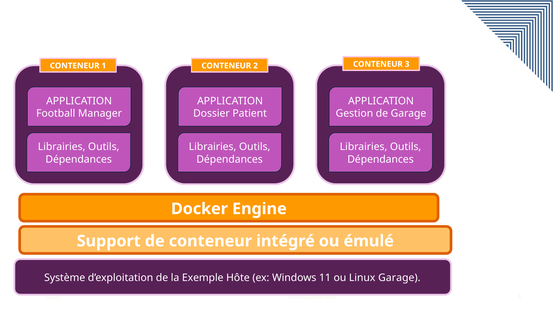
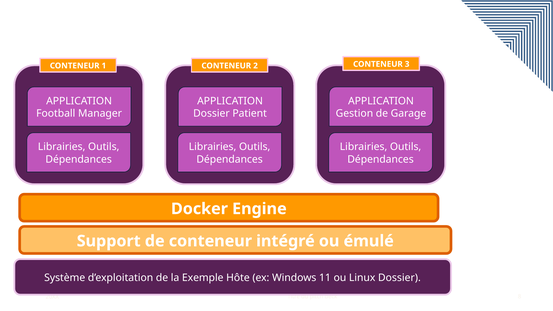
Linux Garage: Garage -> Dossier (399, 278)
